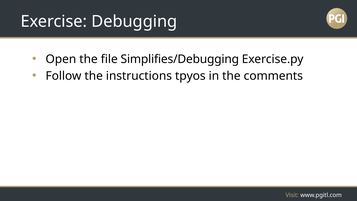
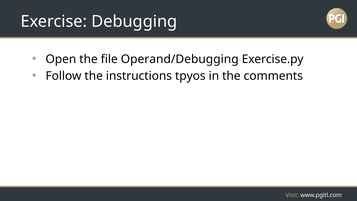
Simplifies/Debugging: Simplifies/Debugging -> Operand/Debugging (180, 59)
